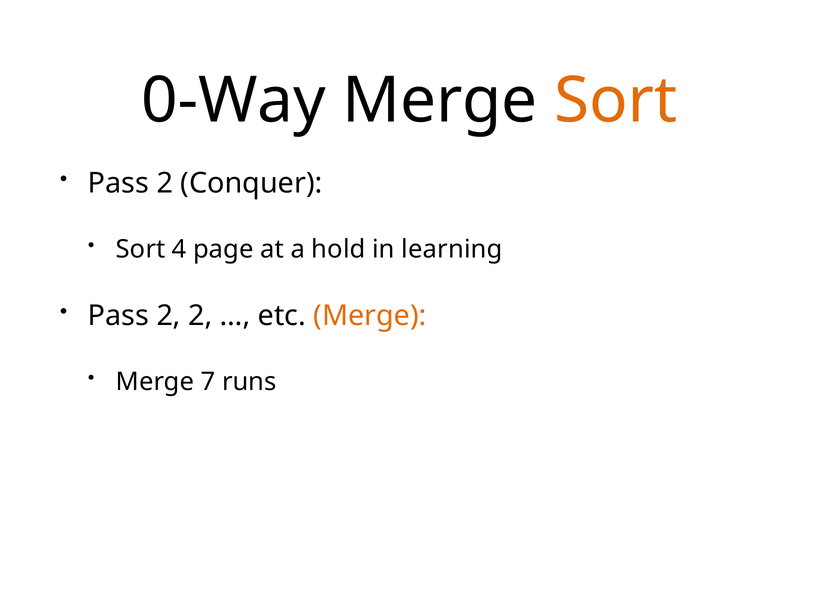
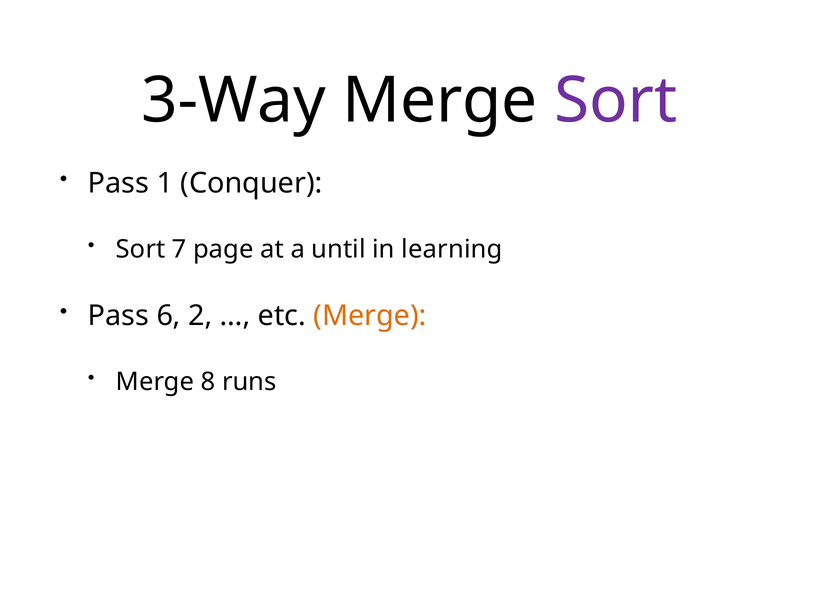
0-Way: 0-Way -> 3-Way (234, 100)
Sort colour: orange -> purple (616, 100)
2: 2 -> 1 (165, 183)
4: 4 -> 7 (179, 249)
hold: hold -> until (339, 249)
2: 2 -> 6 (169, 316)
7: 7 -> 8 (208, 382)
